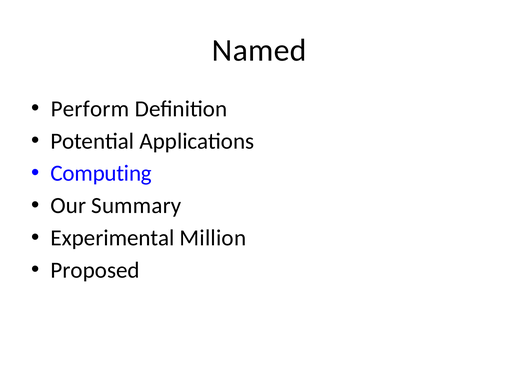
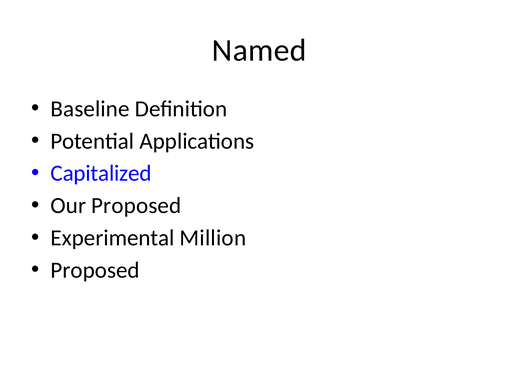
Perform: Perform -> Baseline (90, 109)
Computing: Computing -> Capitalized (101, 173)
Our Summary: Summary -> Proposed (136, 206)
